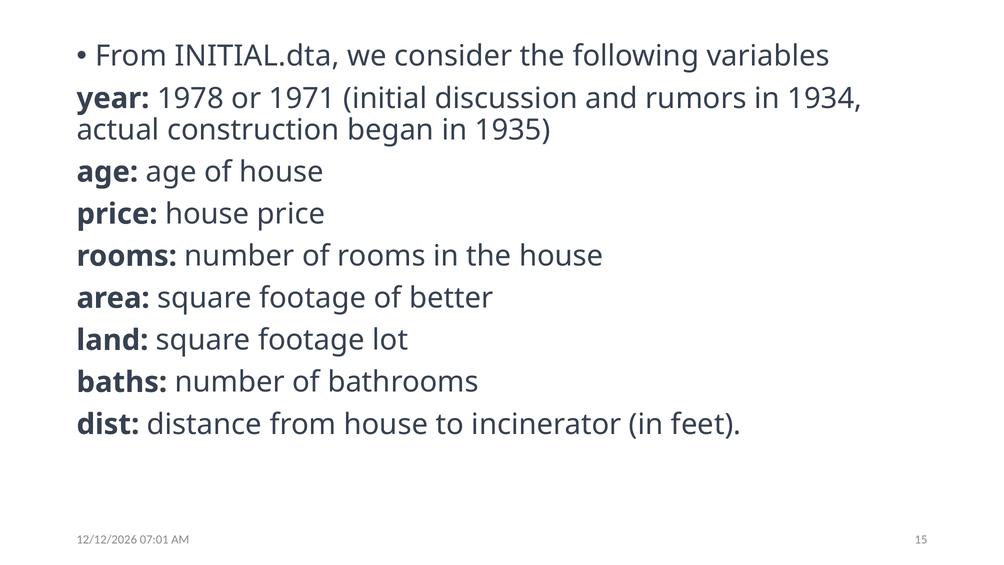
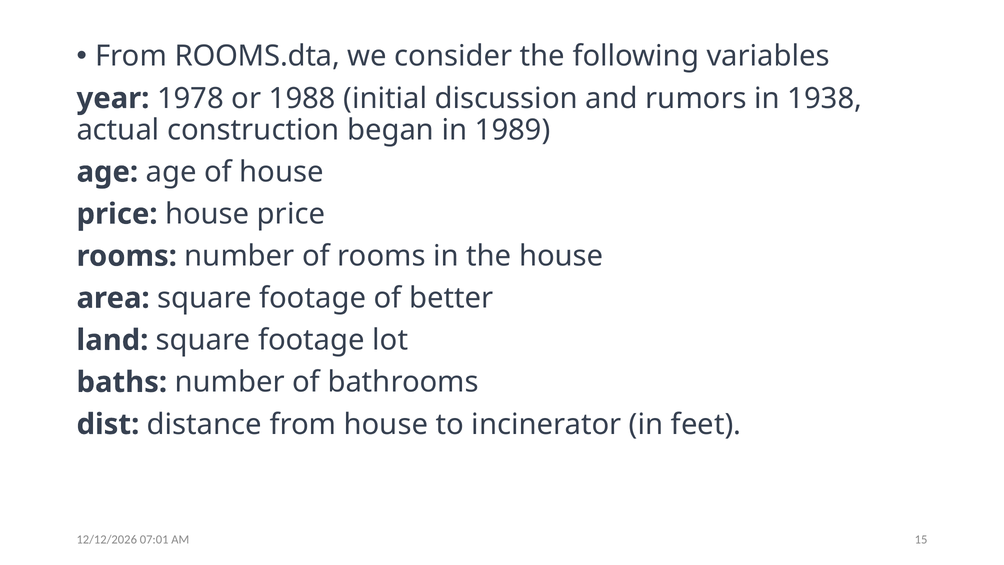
INITIAL.dta: INITIAL.dta -> ROOMS.dta (257, 56)
1971: 1971 -> 1988 (302, 98)
1934: 1934 -> 1938 (825, 98)
1935: 1935 -> 1989 (513, 130)
